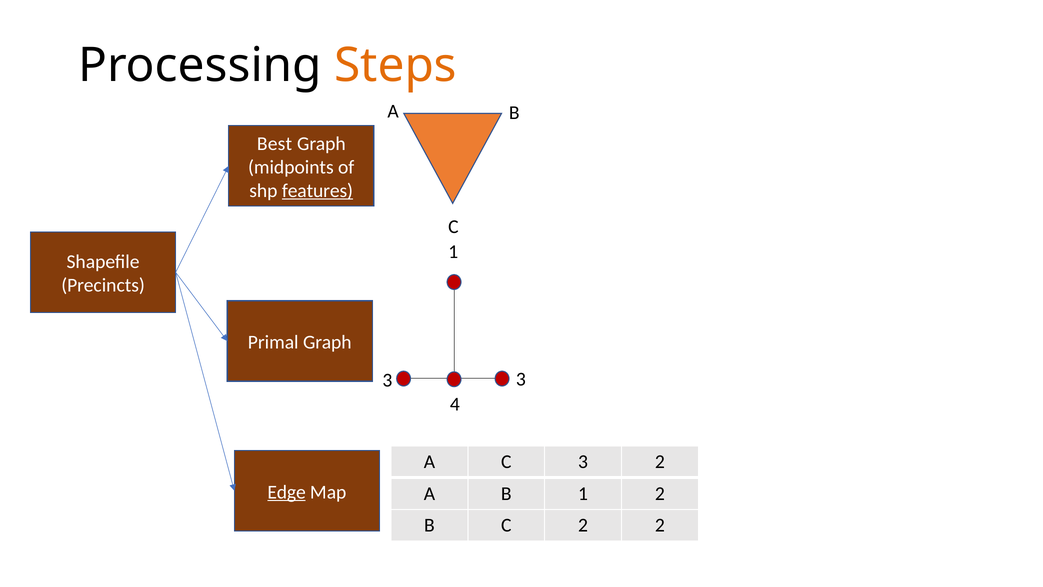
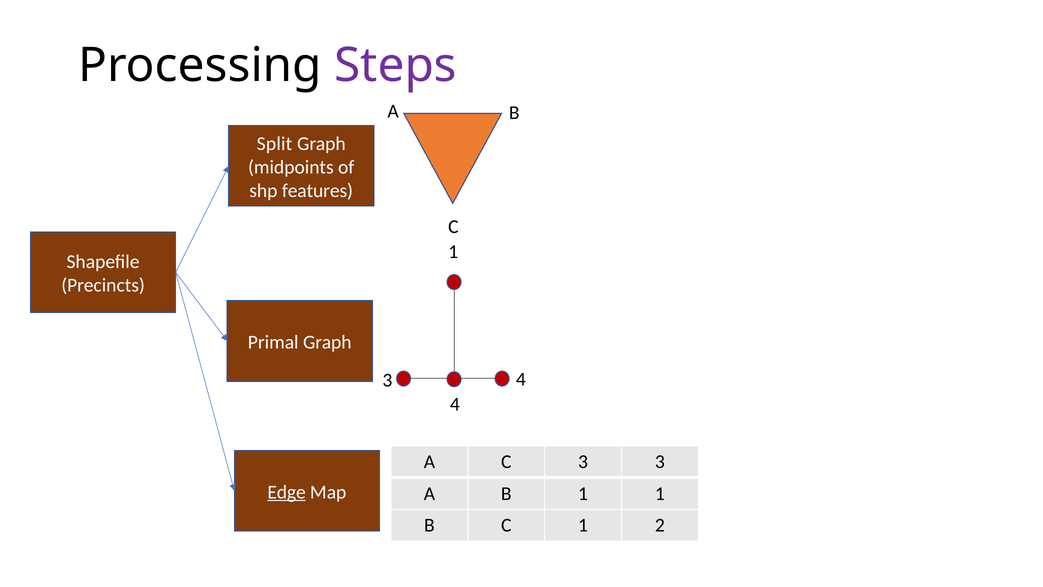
Steps colour: orange -> purple (395, 65)
Best: Best -> Split (275, 144)
features underline: present -> none (317, 191)
3 3: 3 -> 4 (521, 379)
3 2: 2 -> 3 (660, 462)
1 2: 2 -> 1 (660, 493)
C 2: 2 -> 1 (583, 525)
